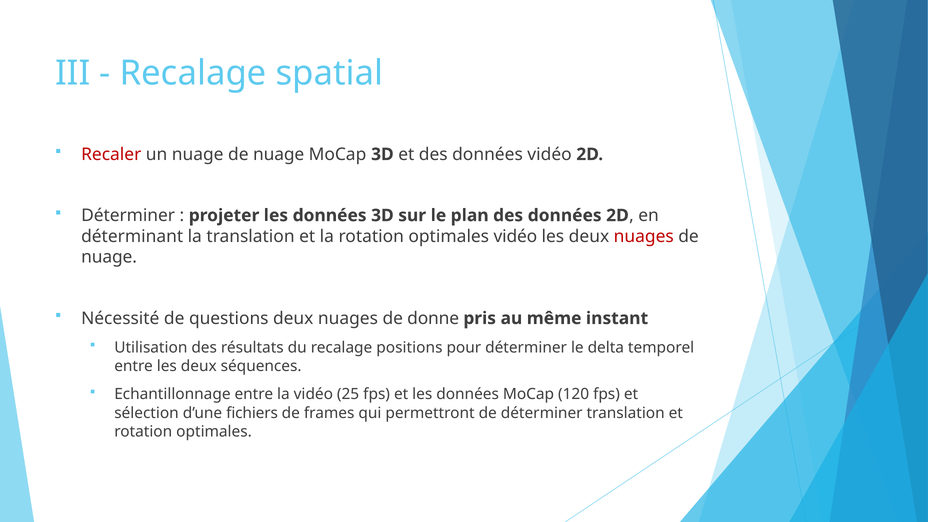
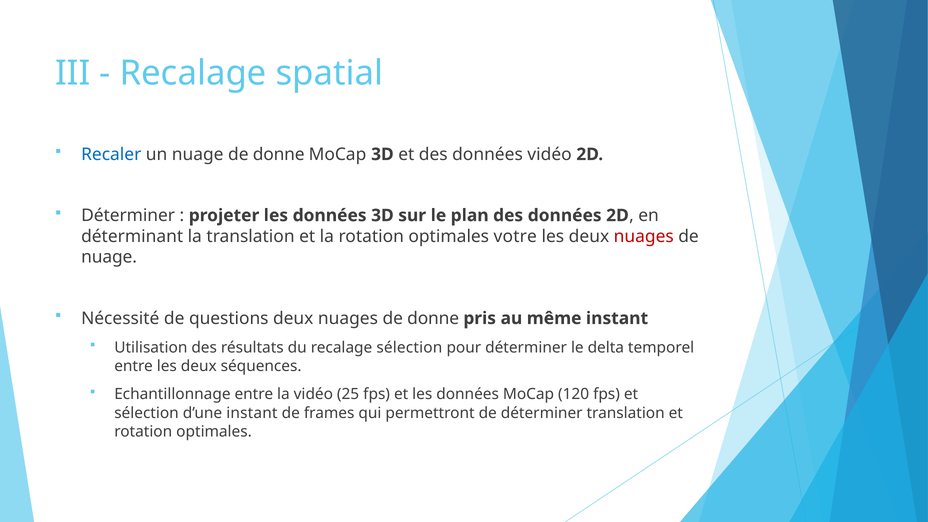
Recaler colour: red -> blue (111, 154)
nuage de nuage: nuage -> donne (279, 154)
optimales vidéo: vidéo -> votre (515, 236)
recalage positions: positions -> sélection (409, 348)
d’une fichiers: fichiers -> instant (252, 413)
